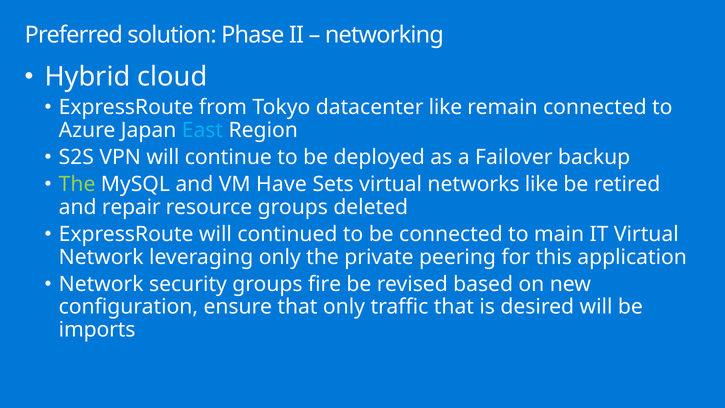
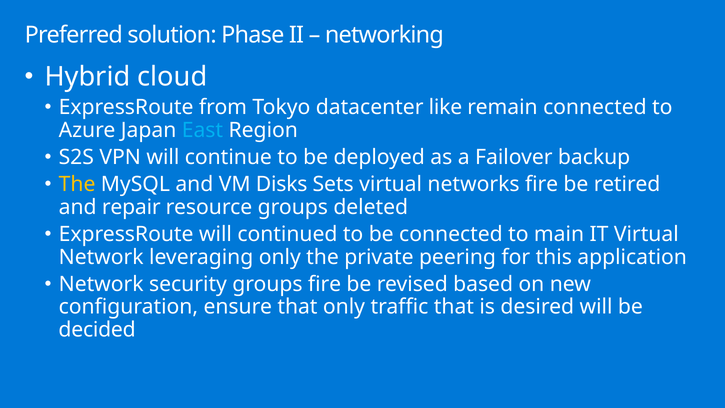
The colour: light green -> yellow (77, 184)
Have: Have -> Disks (282, 184)
networks like: like -> fire (542, 184)
imports: imports -> decided (97, 330)
